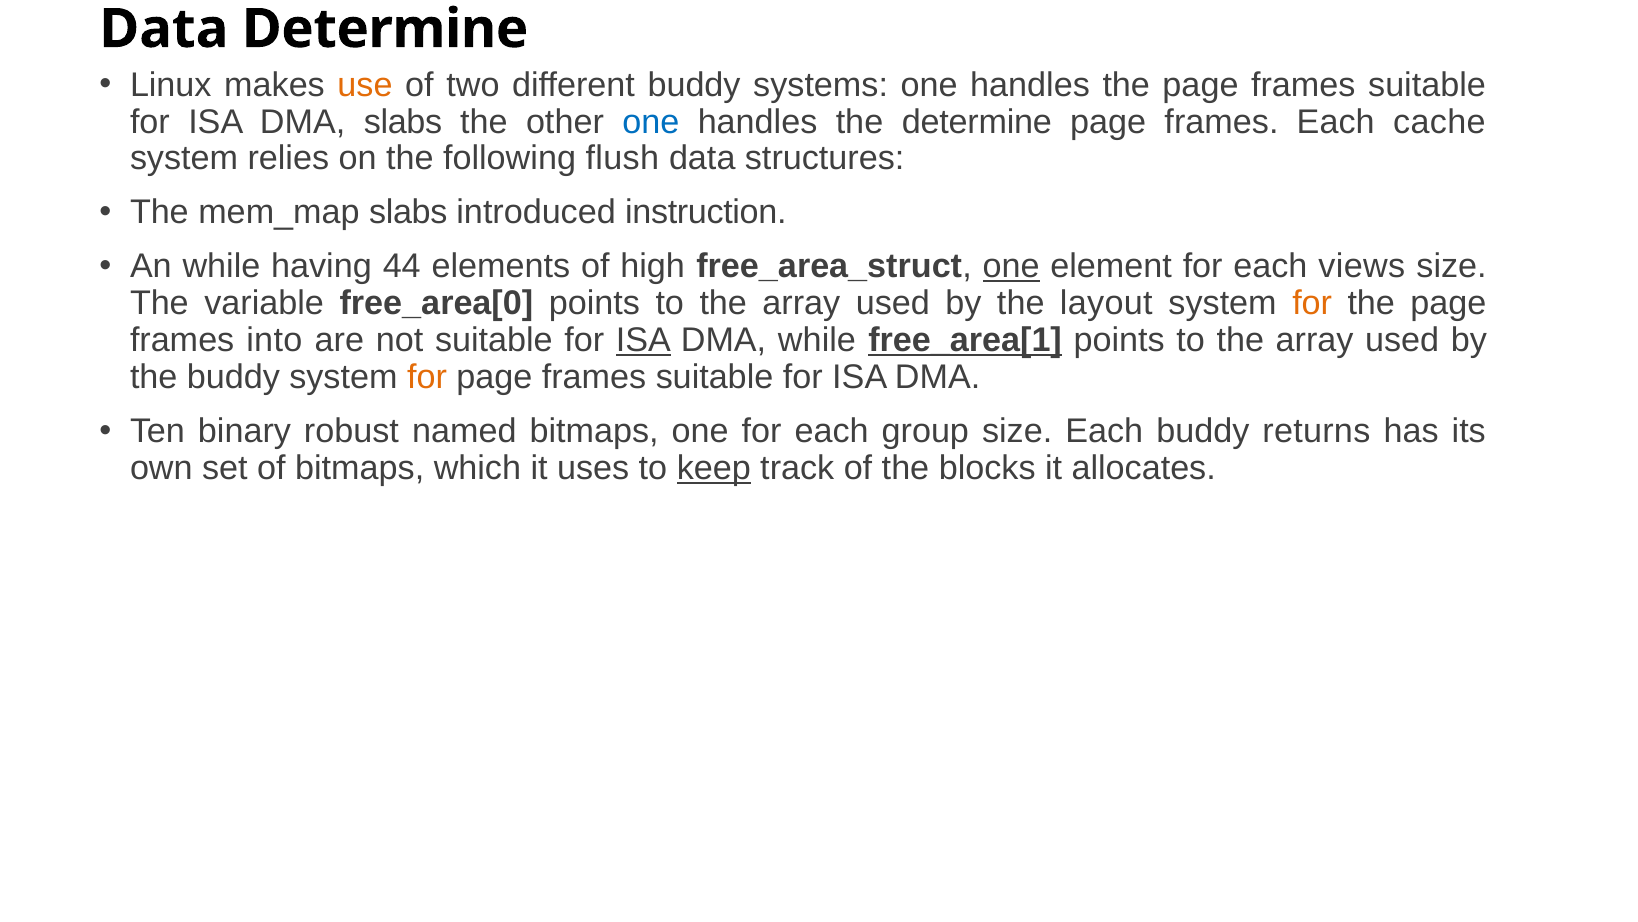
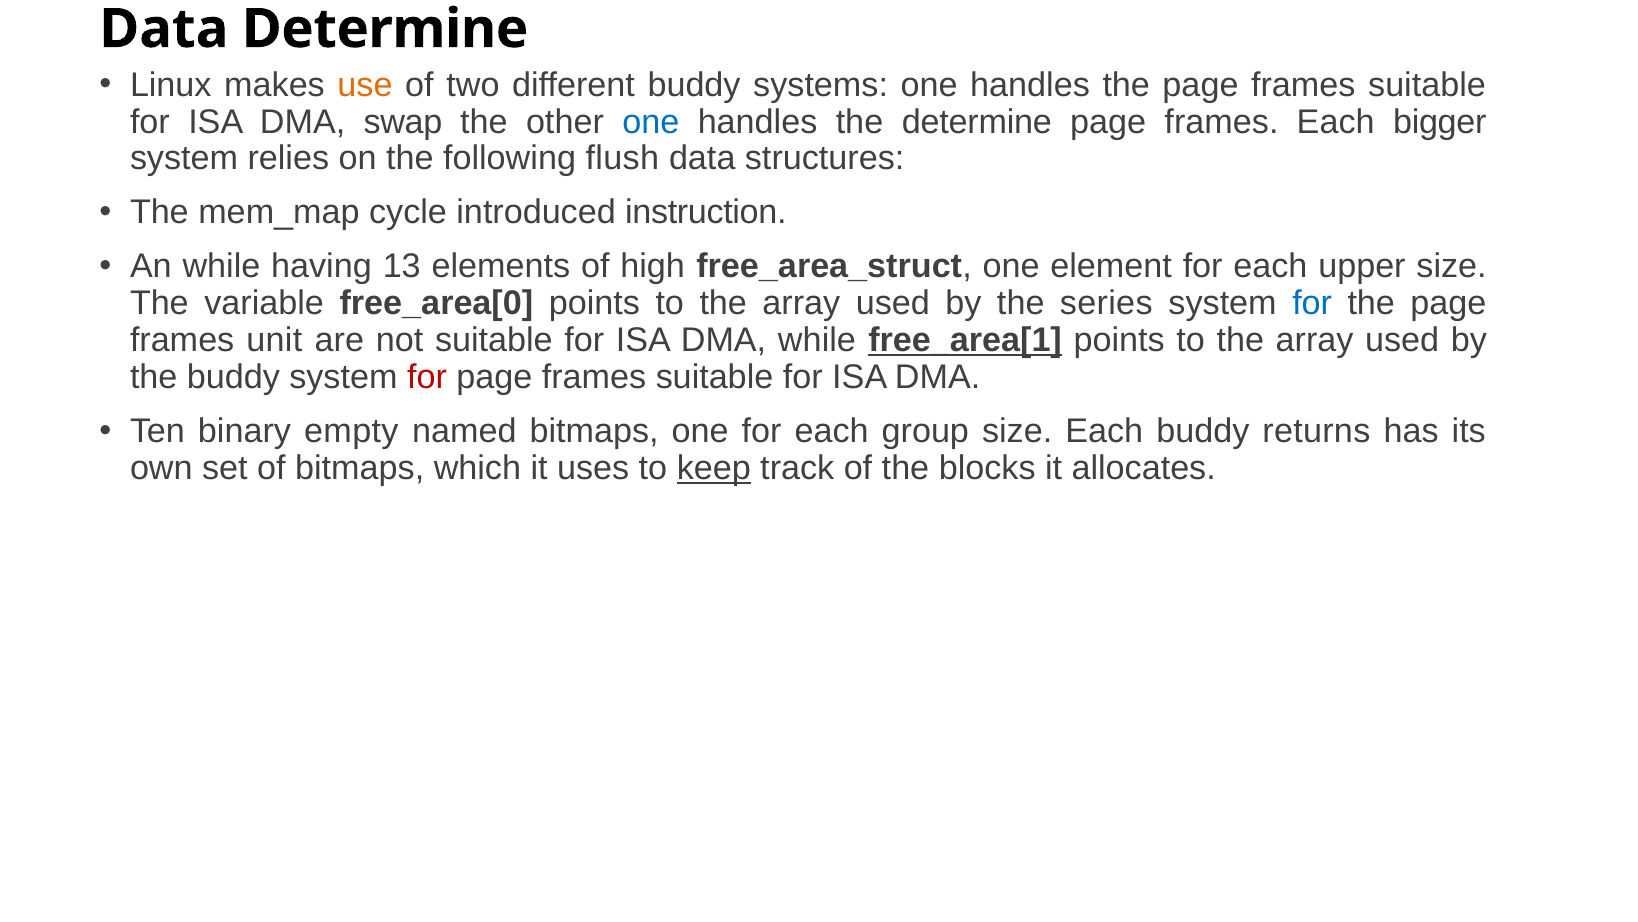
DMA slabs: slabs -> swap (403, 122)
cache: cache -> bigger (1440, 122)
mem_map slabs: slabs -> cycle (408, 212)
44: 44 -> 13 (402, 266)
one underline: present -> none (1011, 266)
views: views -> upper (1362, 266)
layout: layout -> series (1106, 303)
for colour: orange -> blue (1312, 303)
into: into -> unit (274, 340)
ISA underline: present -> none (643, 340)
for colour: orange -> red (427, 377)
robust: robust -> empty (351, 431)
